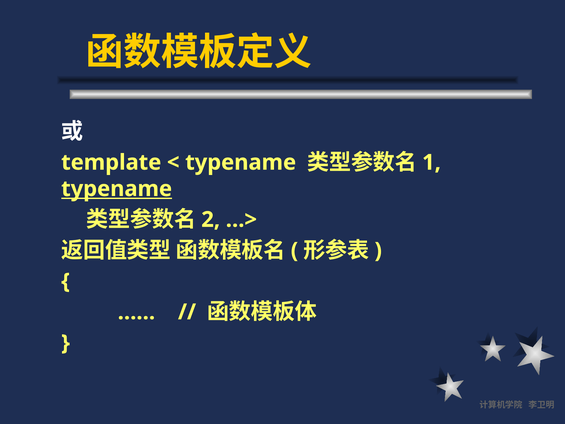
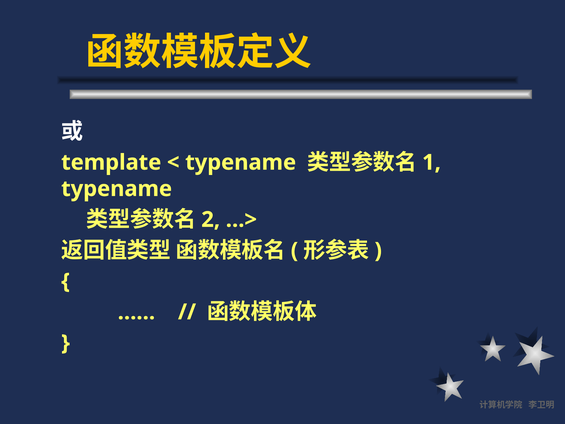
typename underline: present -> none (117, 189)
